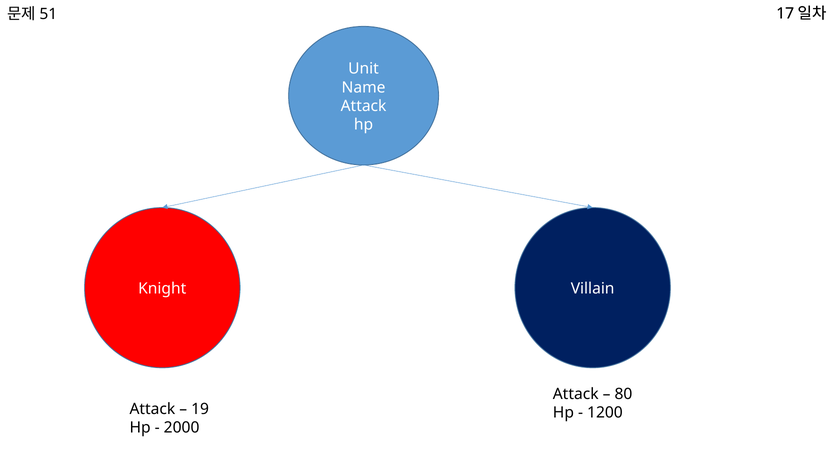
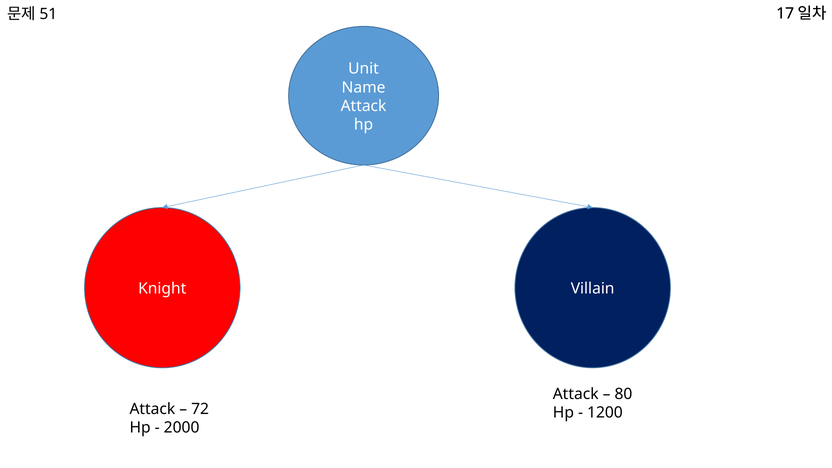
19: 19 -> 72 (200, 409)
